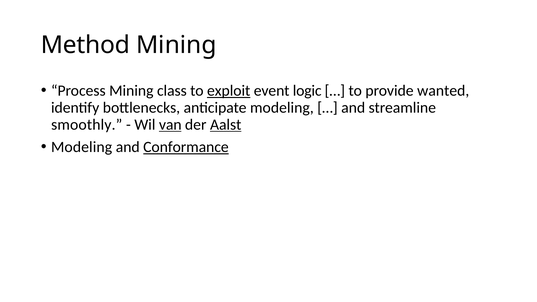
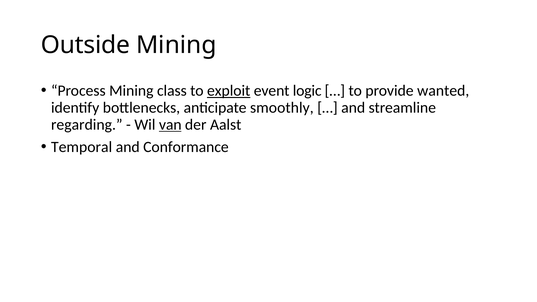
Method: Method -> Outside (85, 45)
anticipate modeling: modeling -> smoothly (282, 108)
smoothly: smoothly -> regarding (87, 125)
Aalst underline: present -> none (226, 125)
Modeling: Modeling -> Temporal (82, 147)
Conformance underline: present -> none (186, 147)
